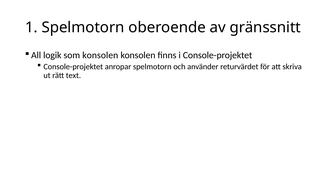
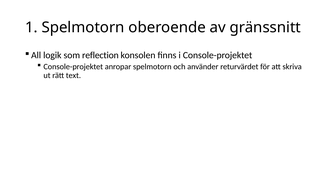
som konsolen: konsolen -> reflection (100, 55)
